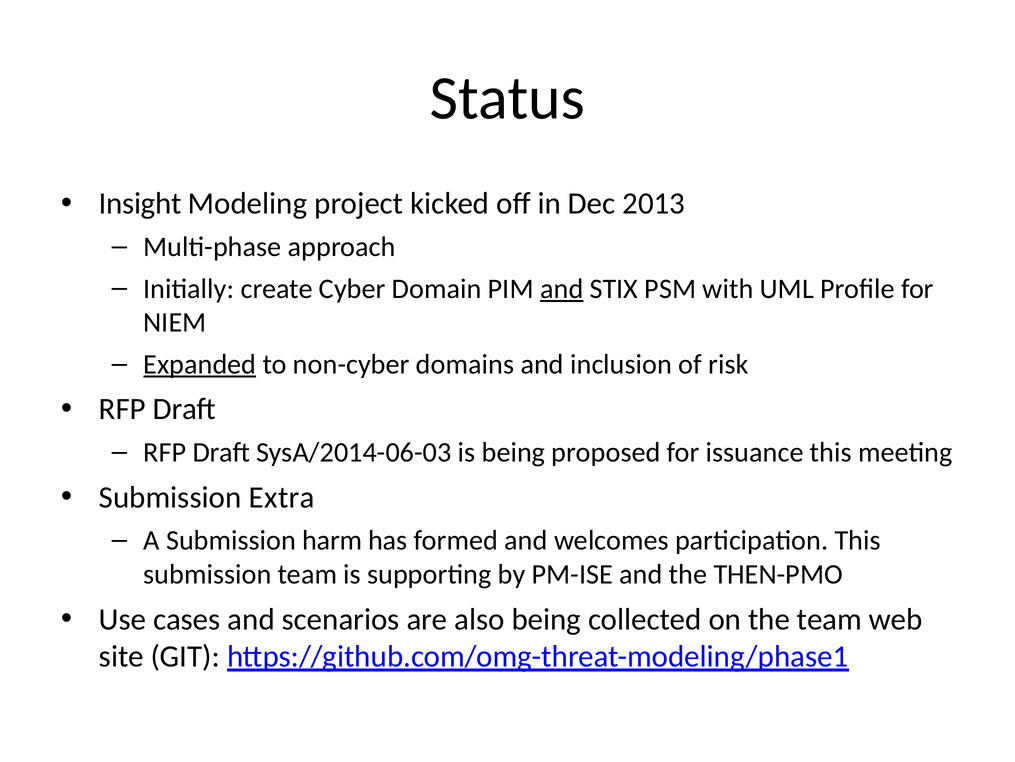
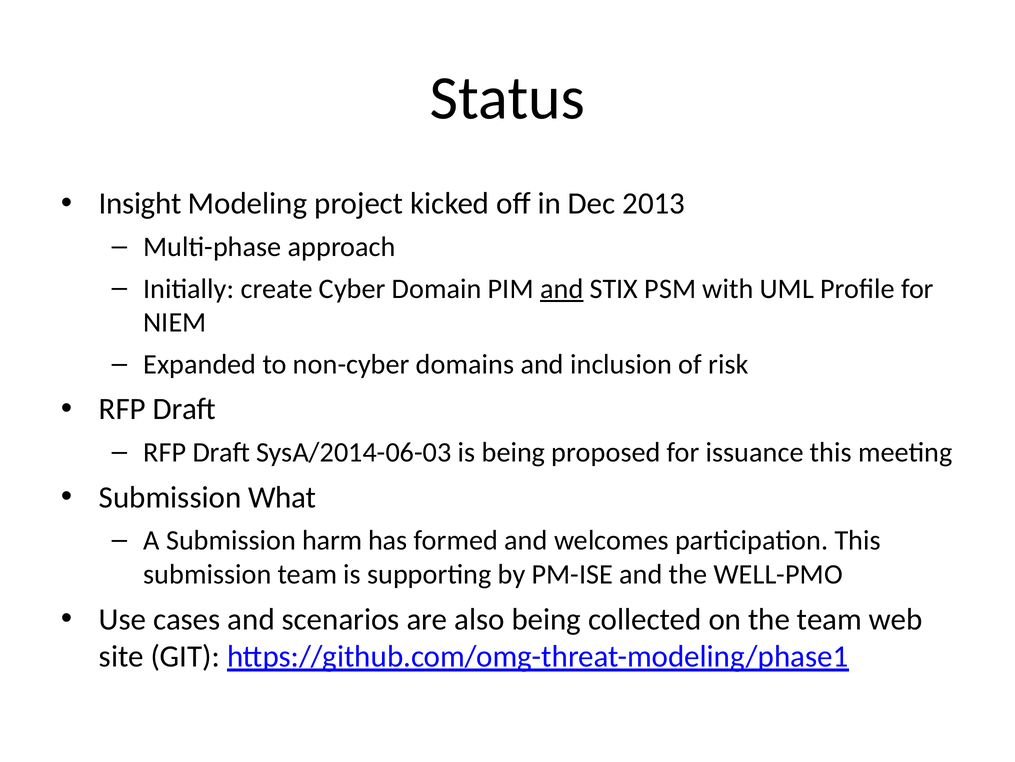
Expanded underline: present -> none (200, 364)
Extra: Extra -> What (282, 497)
THEN-PMO: THEN-PMO -> WELL-PMO (778, 574)
